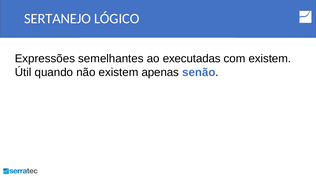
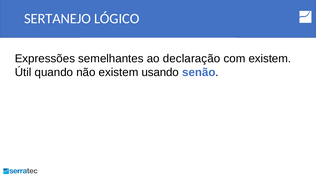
executadas: executadas -> declaração (192, 59)
apenas: apenas -> usando (160, 73)
